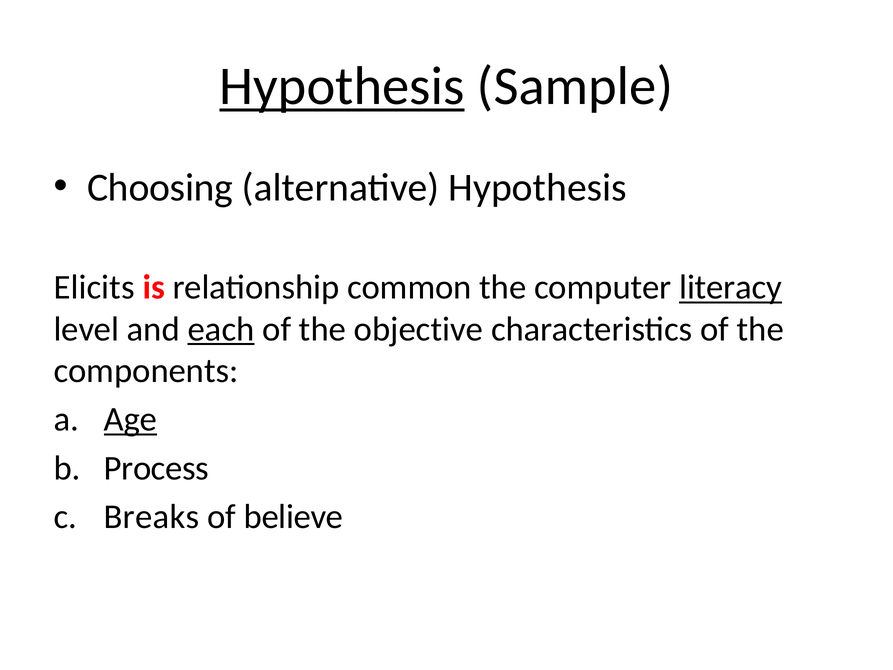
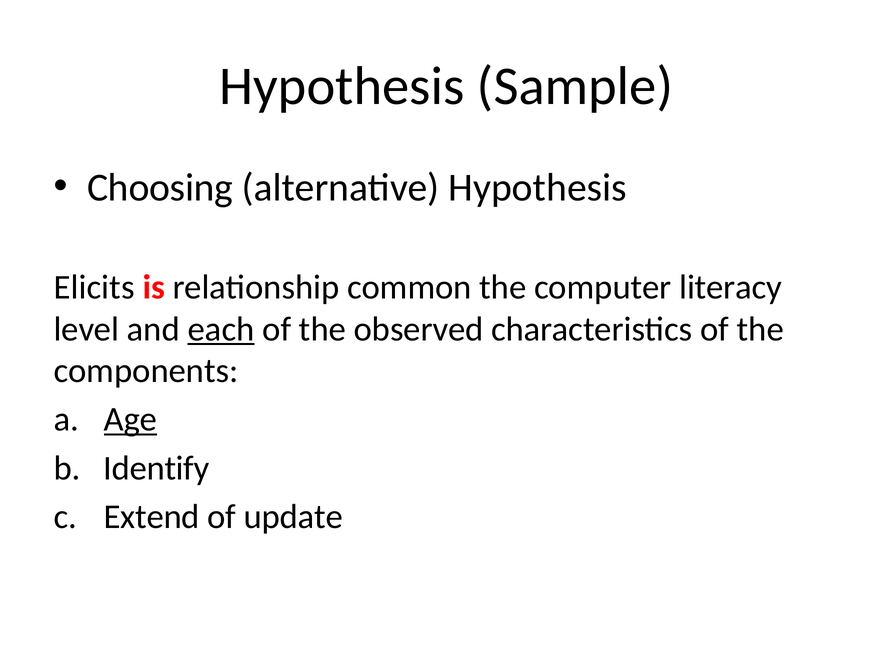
Hypothesis underline: present -> none (342, 86)
literacy underline: present -> none (731, 287)
objective: objective -> observed (419, 329)
Process: Process -> Identify (156, 468)
Breaks: Breaks -> Extend (152, 517)
believe: believe -> update (293, 517)
